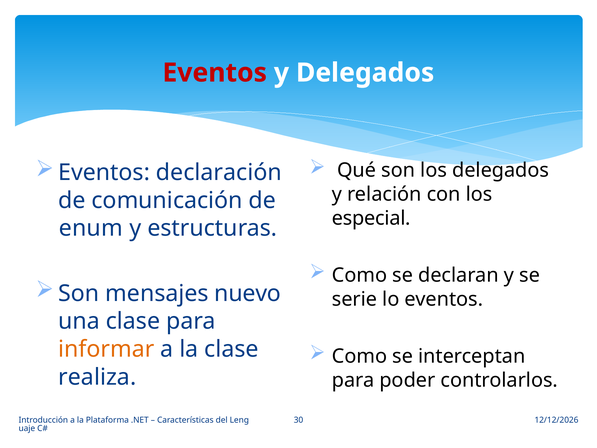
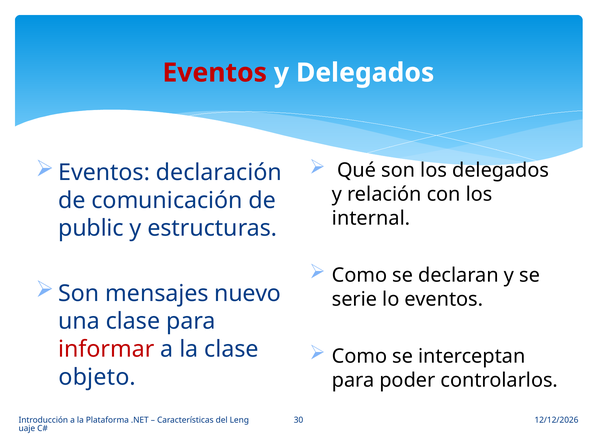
especial: especial -> internal (371, 218)
enum: enum -> public (91, 228)
informar colour: orange -> red (106, 349)
realiza: realiza -> objeto (97, 377)
